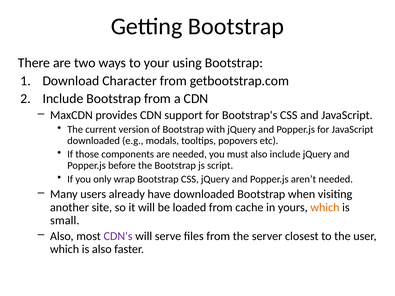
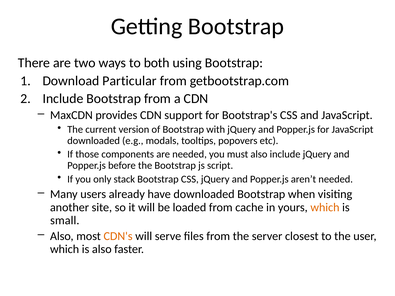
your: your -> both (157, 63)
Character: Character -> Particular (130, 81)
wrap: wrap -> stack (124, 179)
CDN's colour: purple -> orange (118, 236)
